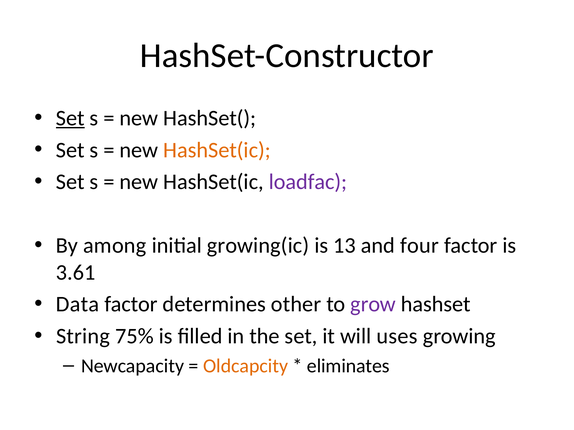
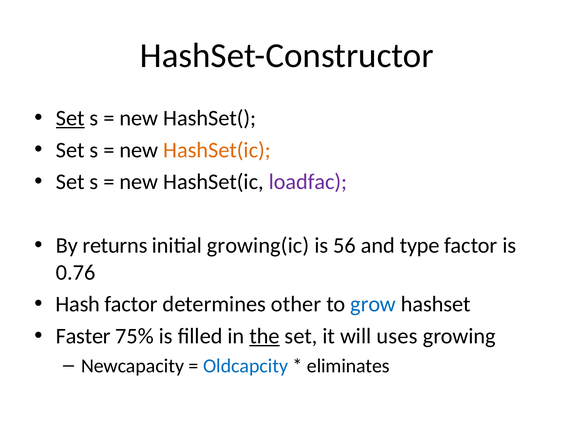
among: among -> returns (115, 246)
13: 13 -> 56 (345, 246)
four: four -> type (420, 246)
3.61: 3.61 -> 0.76 (76, 273)
Data: Data -> Hash (78, 305)
grow colour: purple -> blue (373, 305)
String: String -> Faster (83, 337)
the underline: none -> present (264, 337)
Oldcapcity colour: orange -> blue (246, 366)
